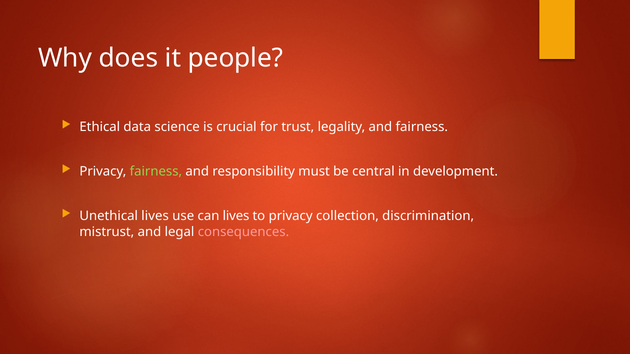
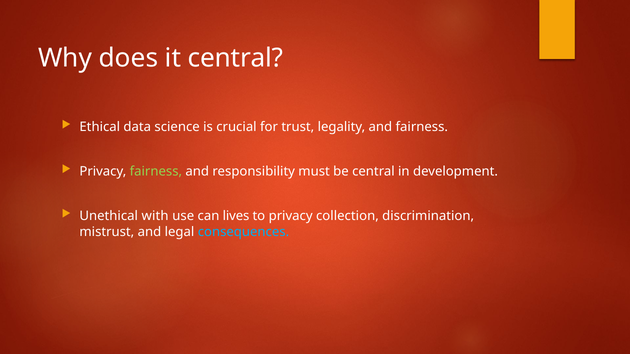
it people: people -> central (236, 58)
Unethical lives: lives -> with (155, 216)
consequences colour: pink -> light blue (243, 232)
